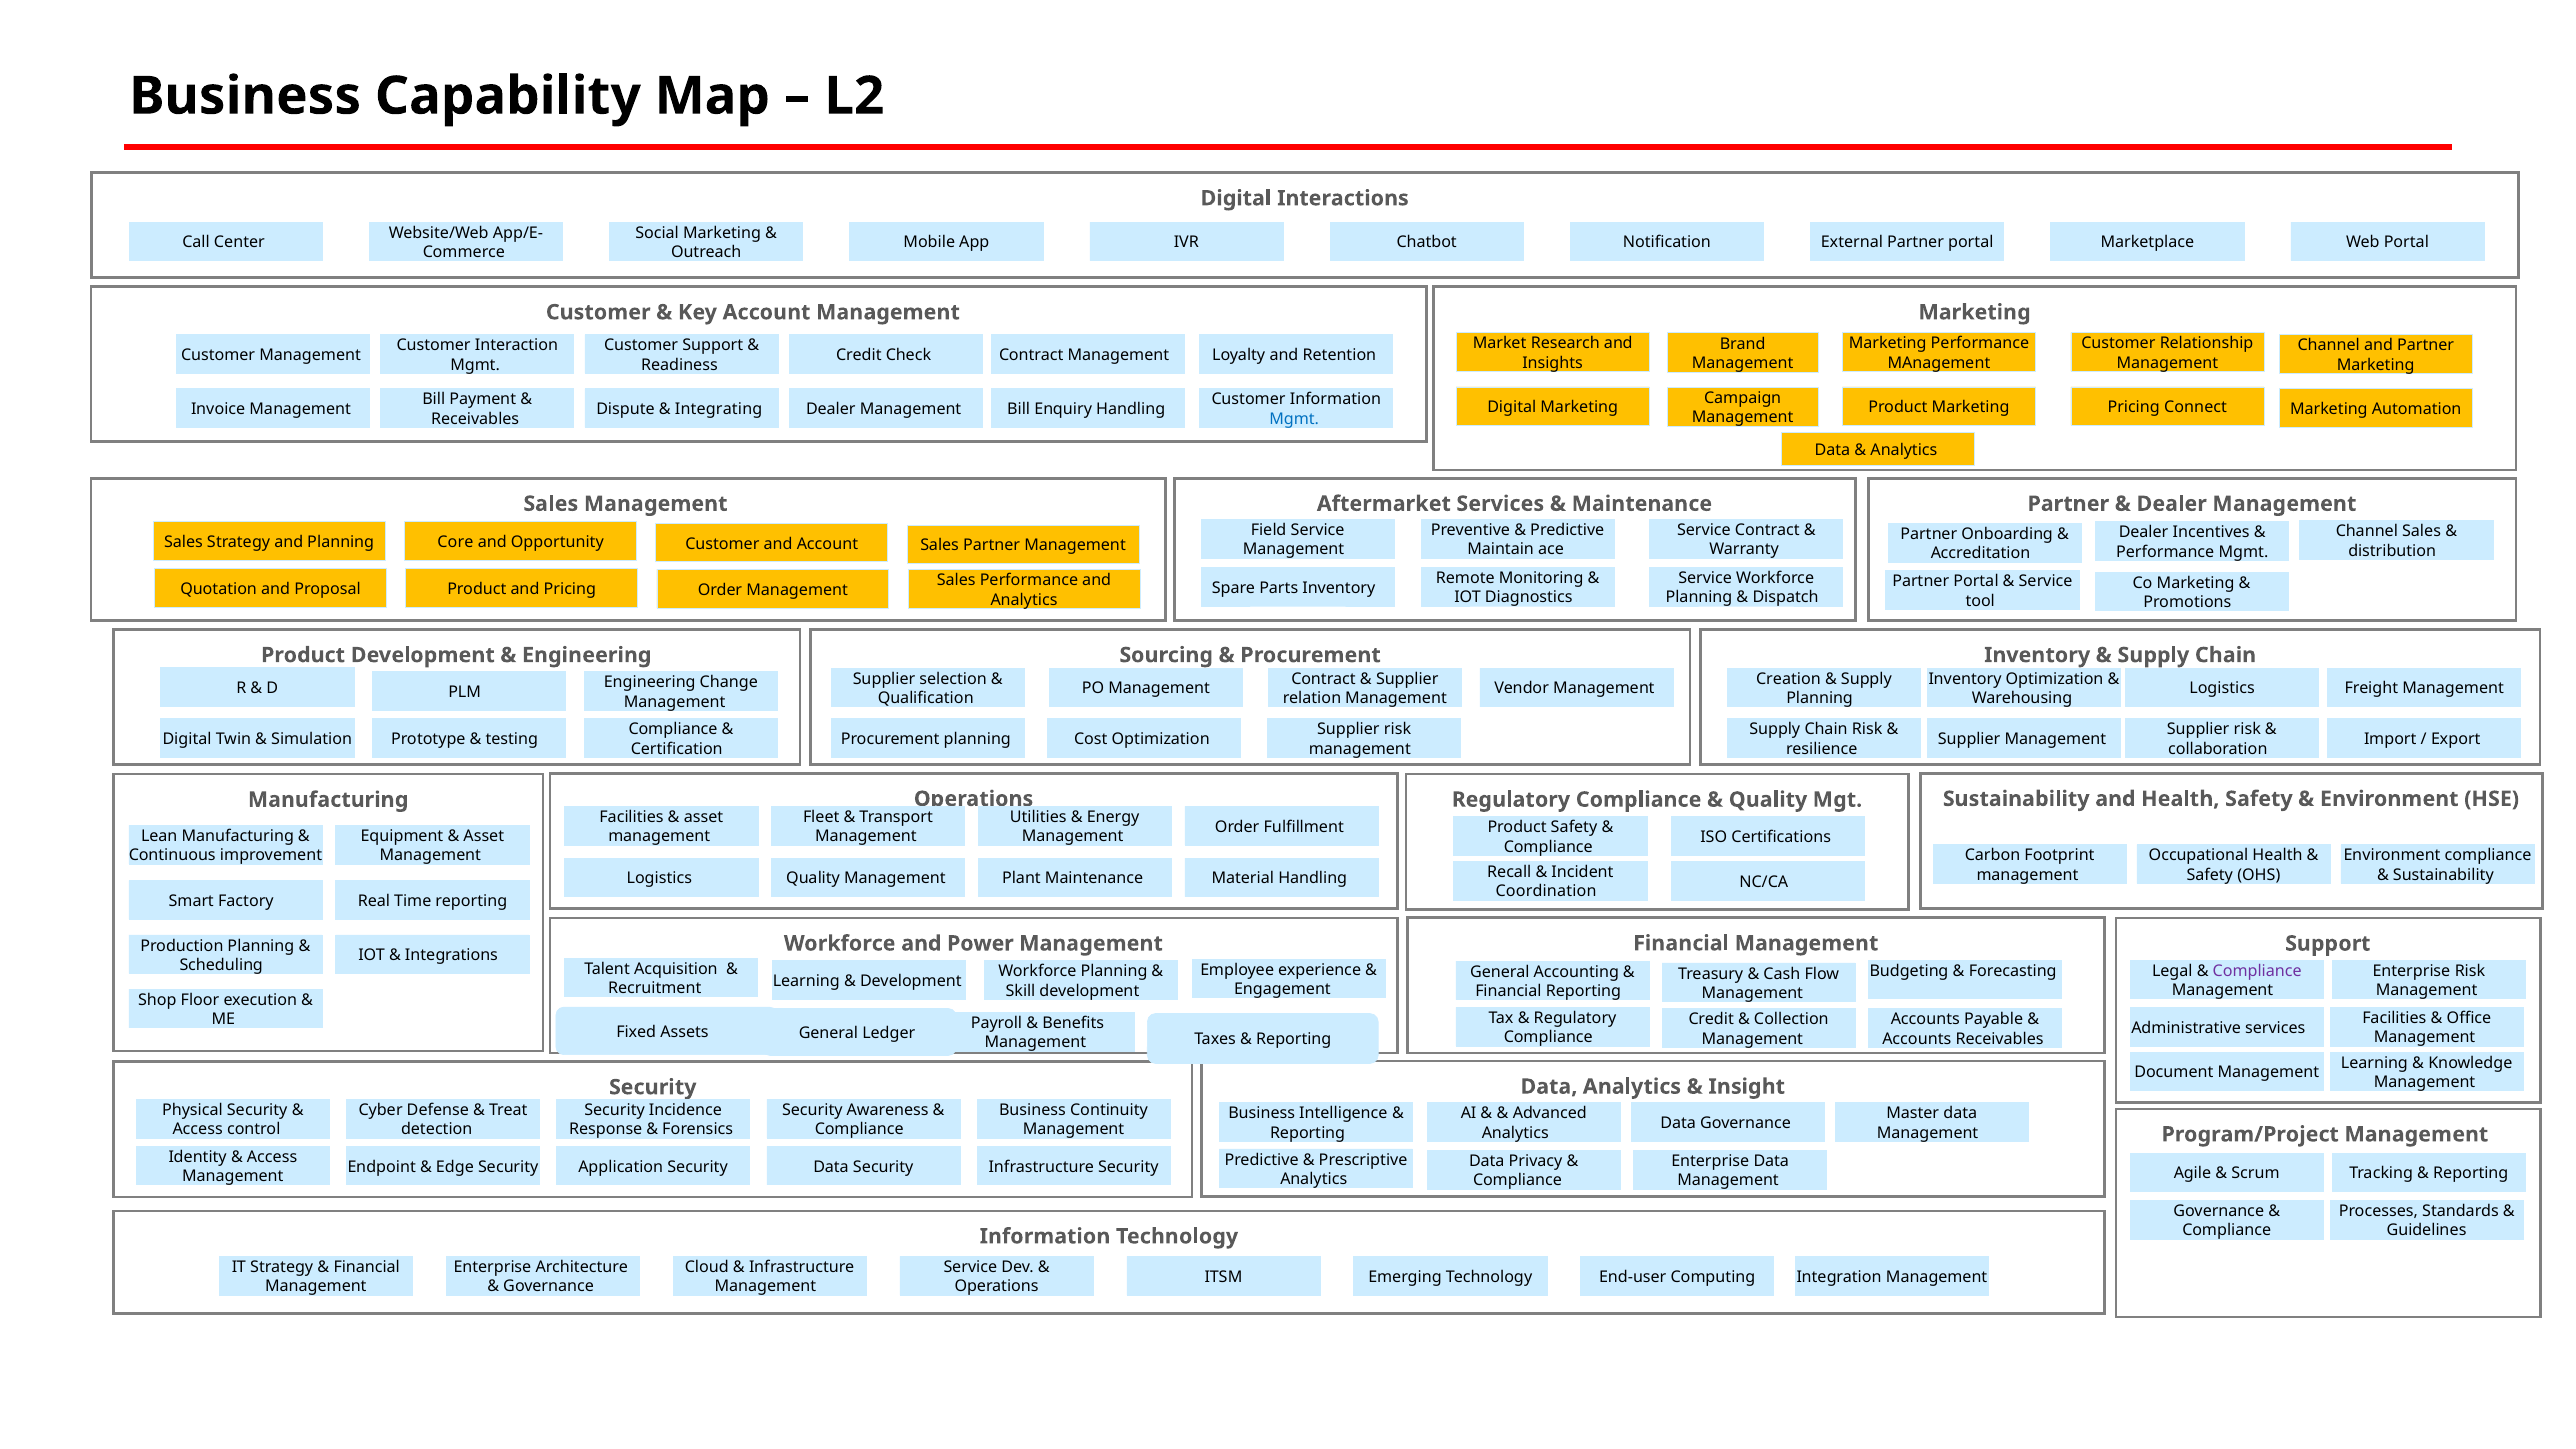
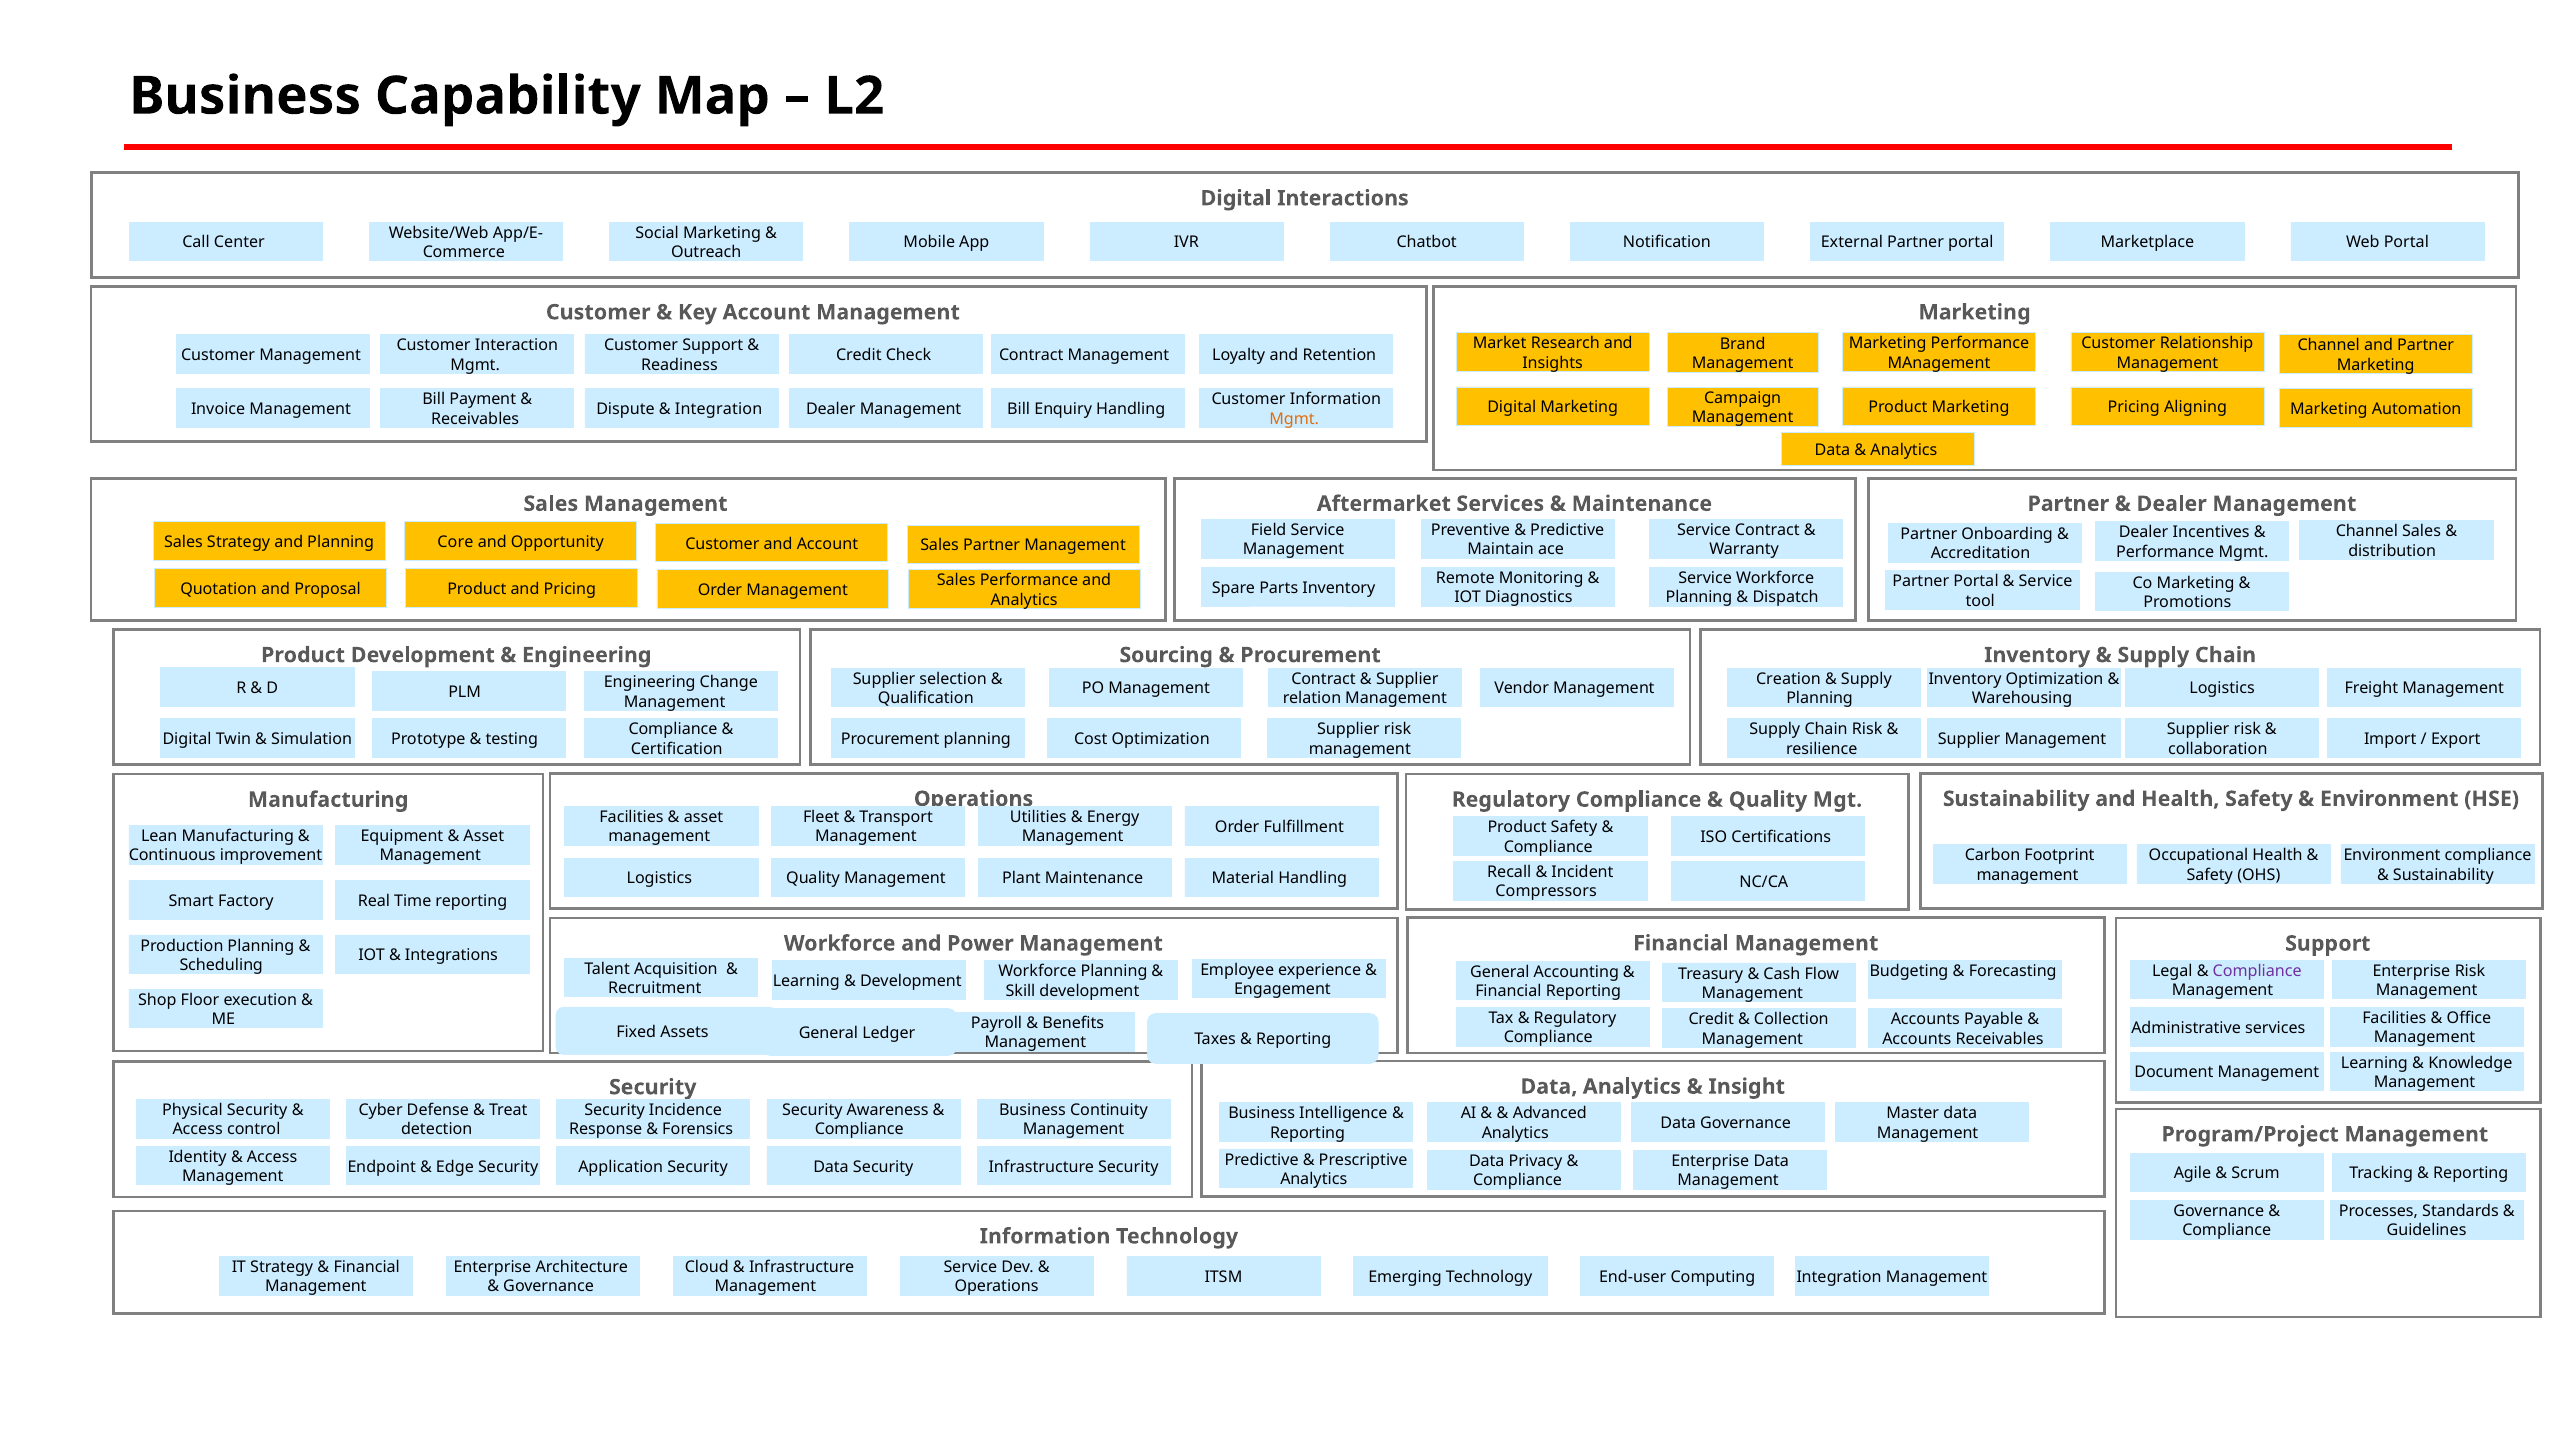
Connect: Connect -> Aligning (2196, 407)
Integrating: Integrating -> Integration (719, 409)
Mgmt colour: blue -> orange (1294, 419)
Coordination: Coordination -> Compressors (1546, 892)
